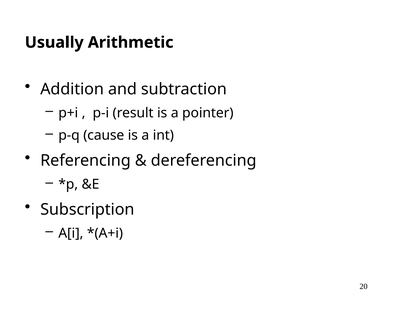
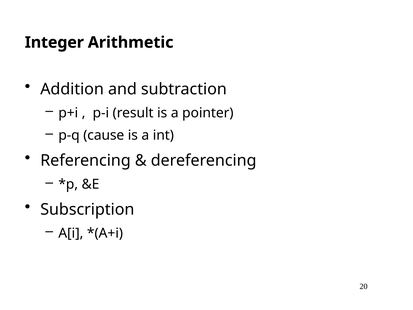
Usually: Usually -> Integer (54, 42)
